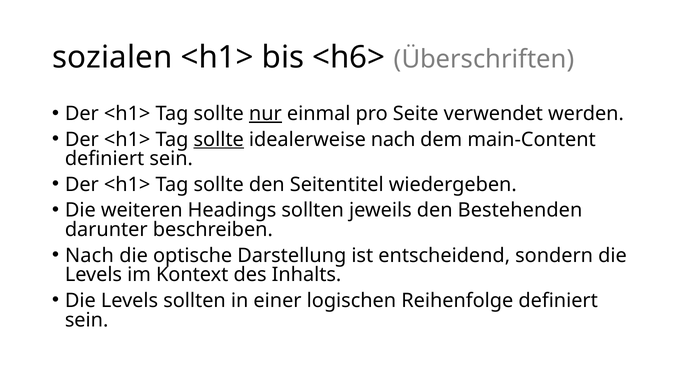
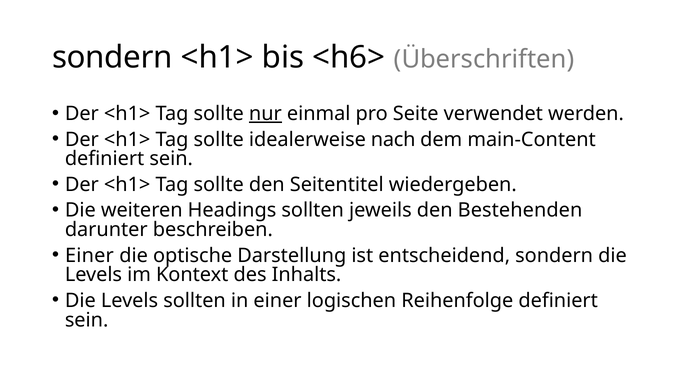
sozialen: sozialen -> sondern (112, 57)
sollte underline: present -> none (219, 140)
Nach: Nach -> Einer (89, 256)
